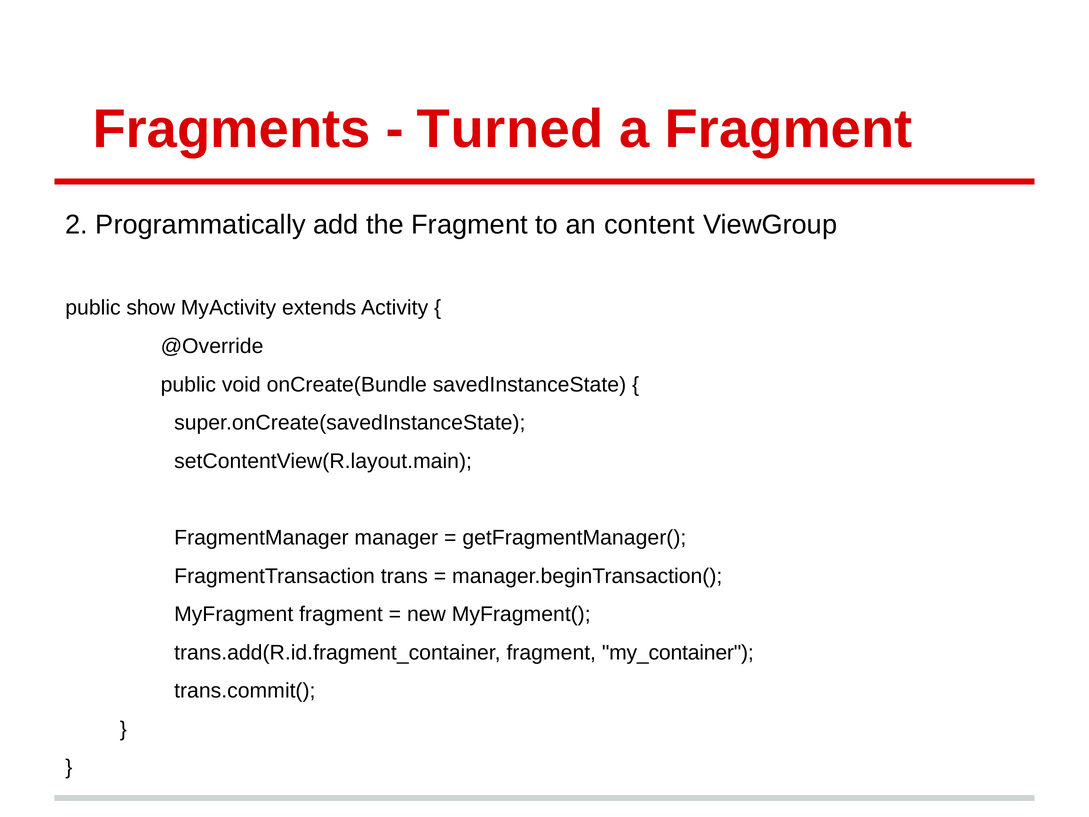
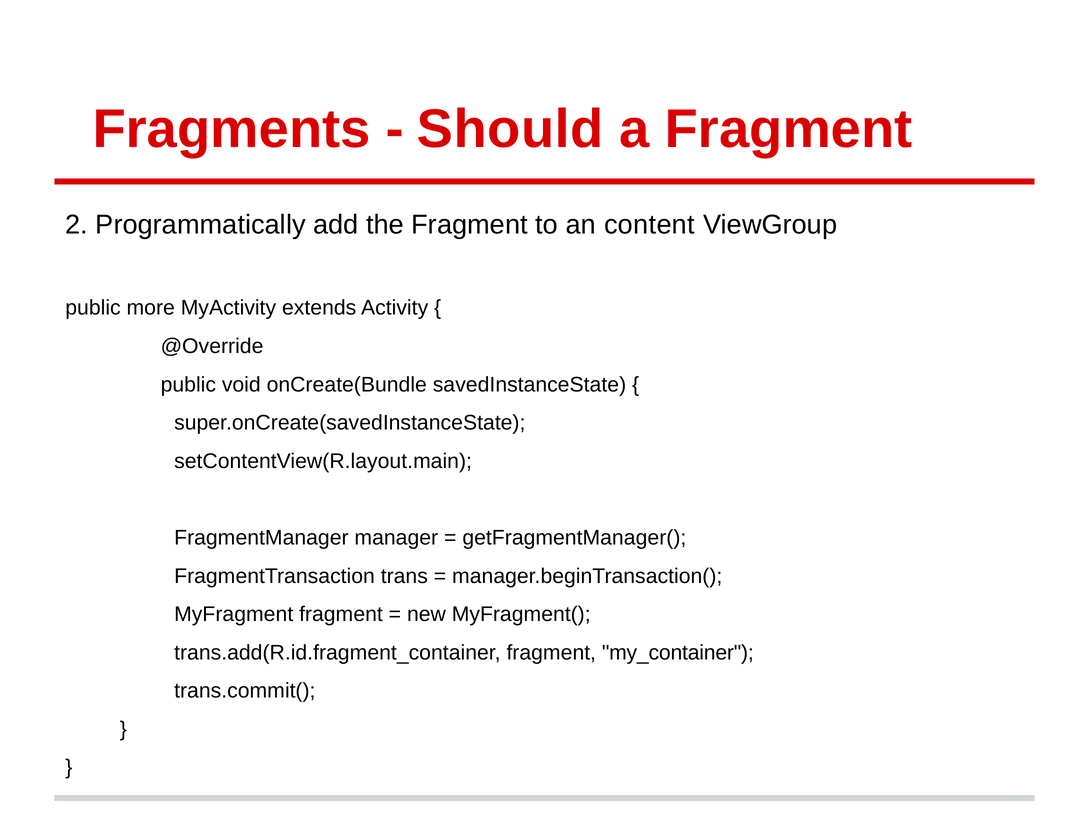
Turned: Turned -> Should (510, 129)
show: show -> more (151, 308)
